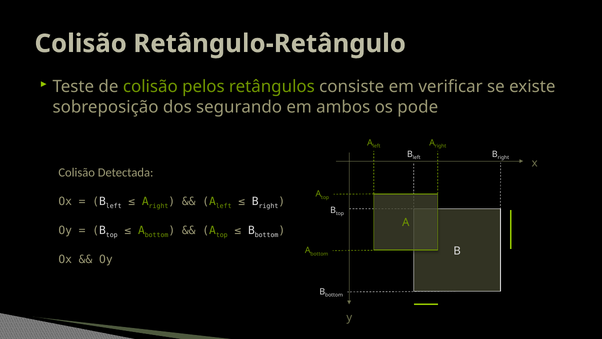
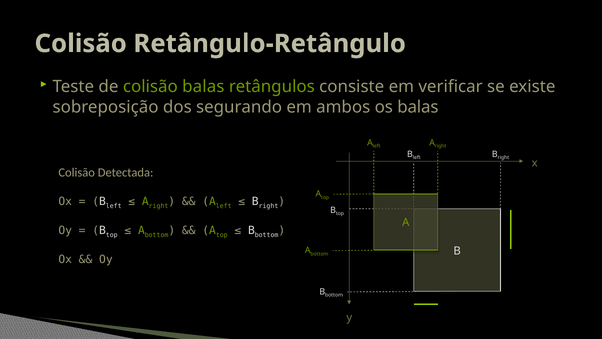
colisão pelos: pelos -> balas (203, 87)
os pode: pode -> balas (418, 107)
